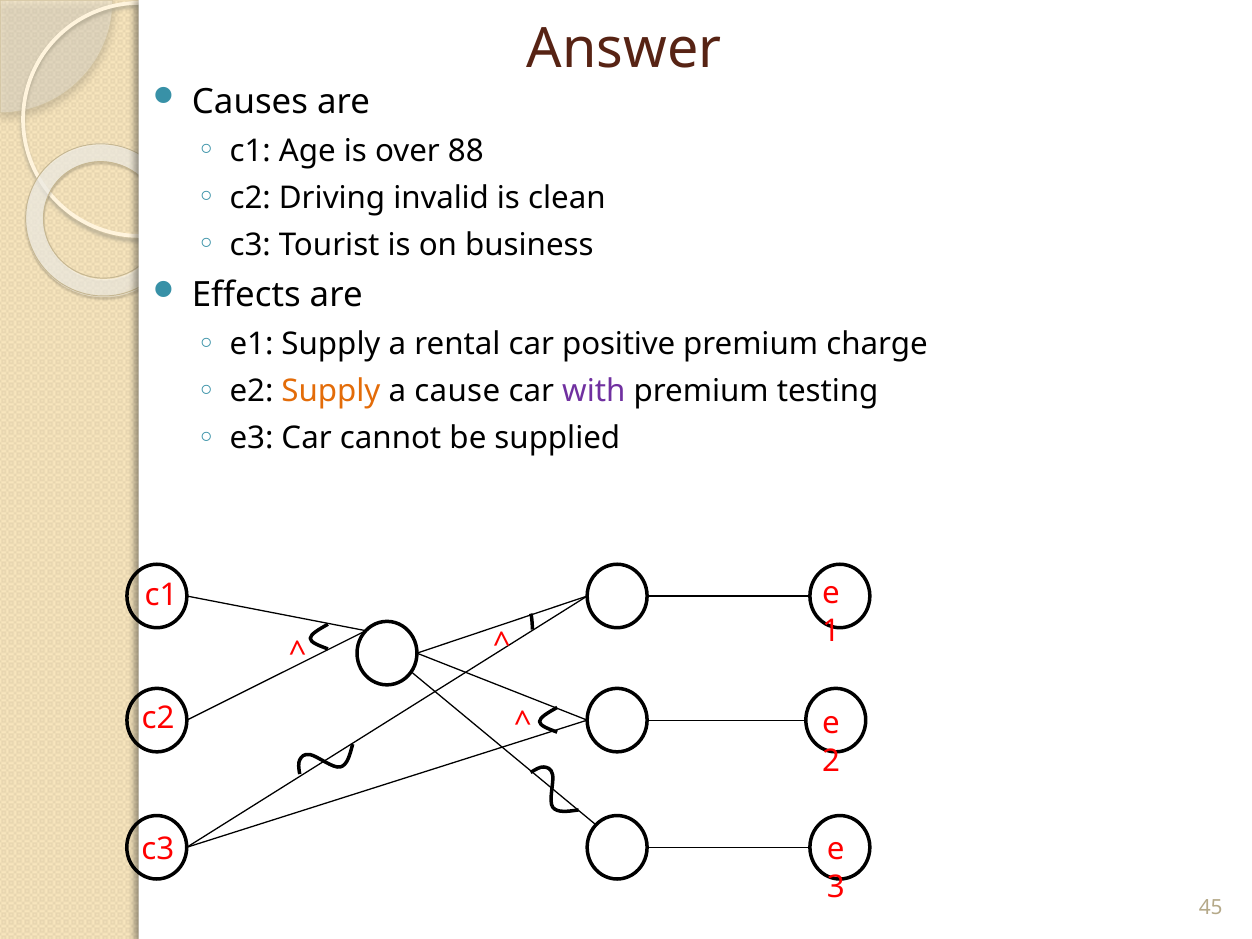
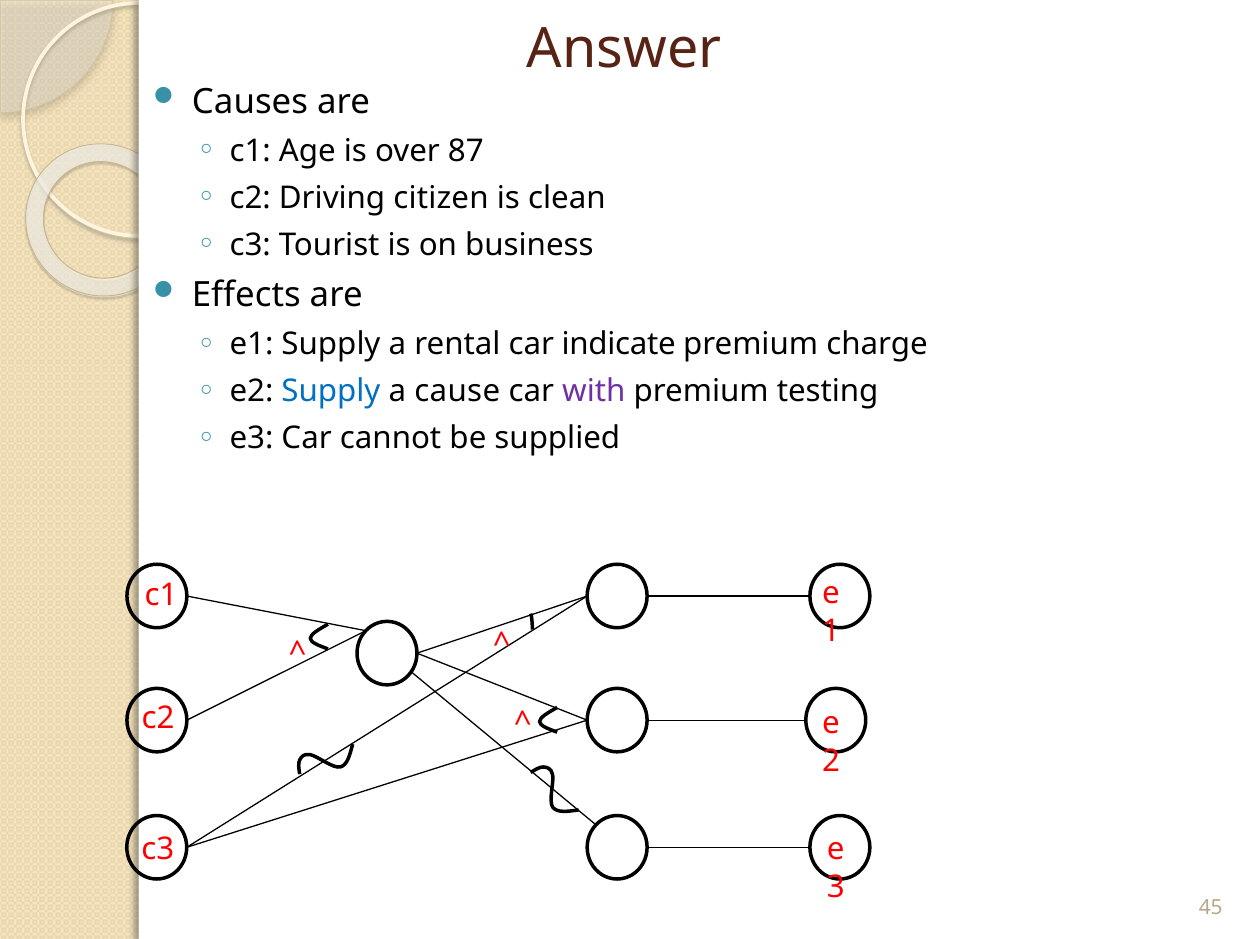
88: 88 -> 87 (466, 151)
invalid: invalid -> citizen (441, 198)
positive: positive -> indicate (619, 344)
Supply colour: orange -> blue (331, 392)
